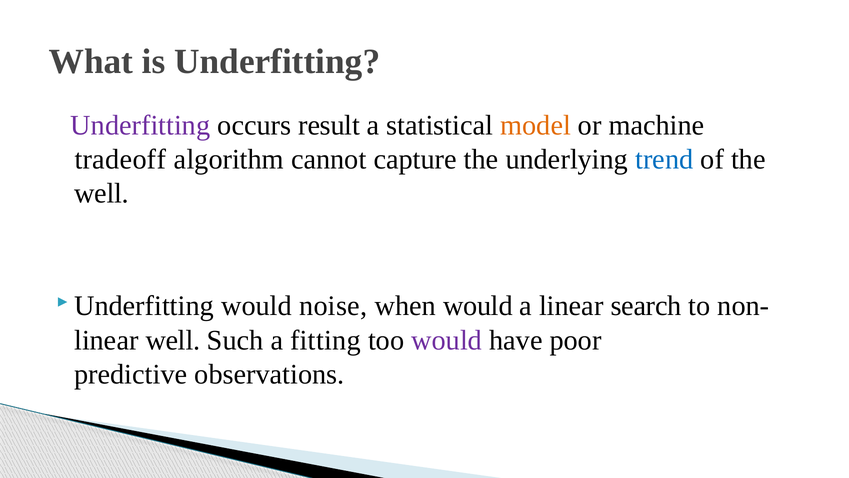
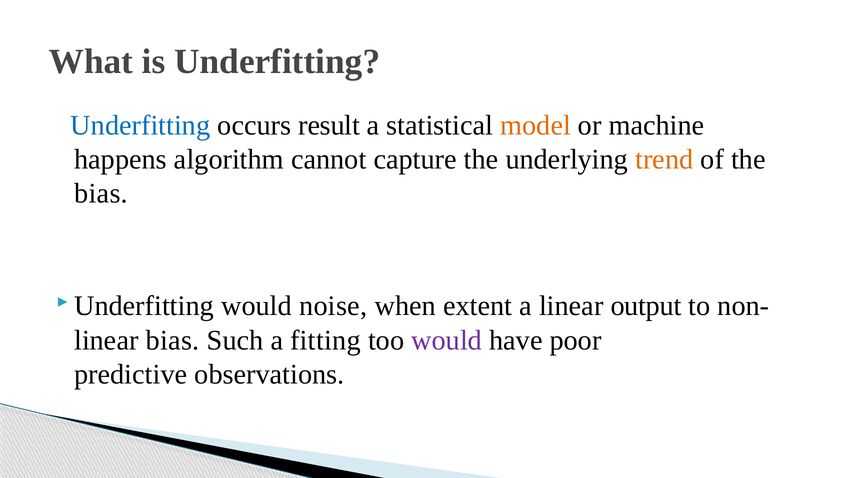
Underfitting colour: purple -> blue (140, 125)
tradeoff: tradeoff -> happens (121, 159)
trend colour: blue -> orange (664, 159)
well: well -> bias (101, 193)
when would: would -> extent (478, 306)
search: search -> output (646, 306)
linear well: well -> bias (173, 340)
